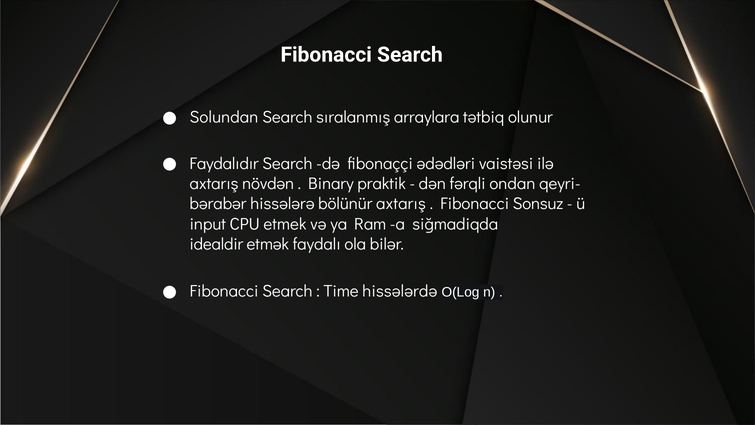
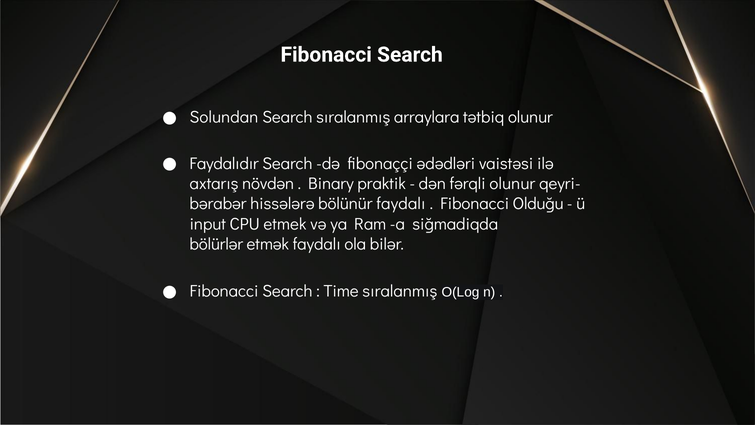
fərqli ondan: ondan -> olunur (512, 184)
bölünür axtarış: axtarış -> faydalı (401, 204)
Sonsuz: Sonsuz -> Olduğu (538, 204)
idealdir: idealdir -> bölürlər (216, 244)
Time hissələrdə: hissələrdə -> sıralanmış (400, 291)
